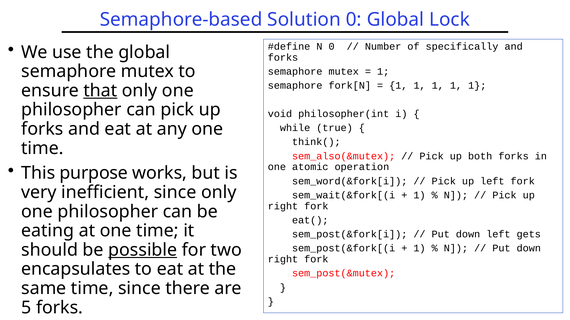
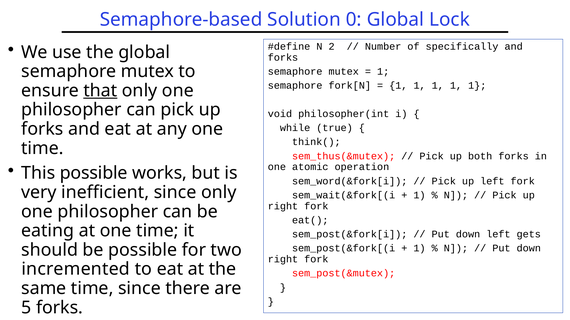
N 0: 0 -> 2 (332, 47)
sem_also(&mutex: sem_also(&mutex -> sem_thus(&mutex (344, 156)
This purpose: purpose -> possible (94, 173)
possible underline: present -> none (143, 250)
encapsulates: encapsulates -> incremented (76, 270)
